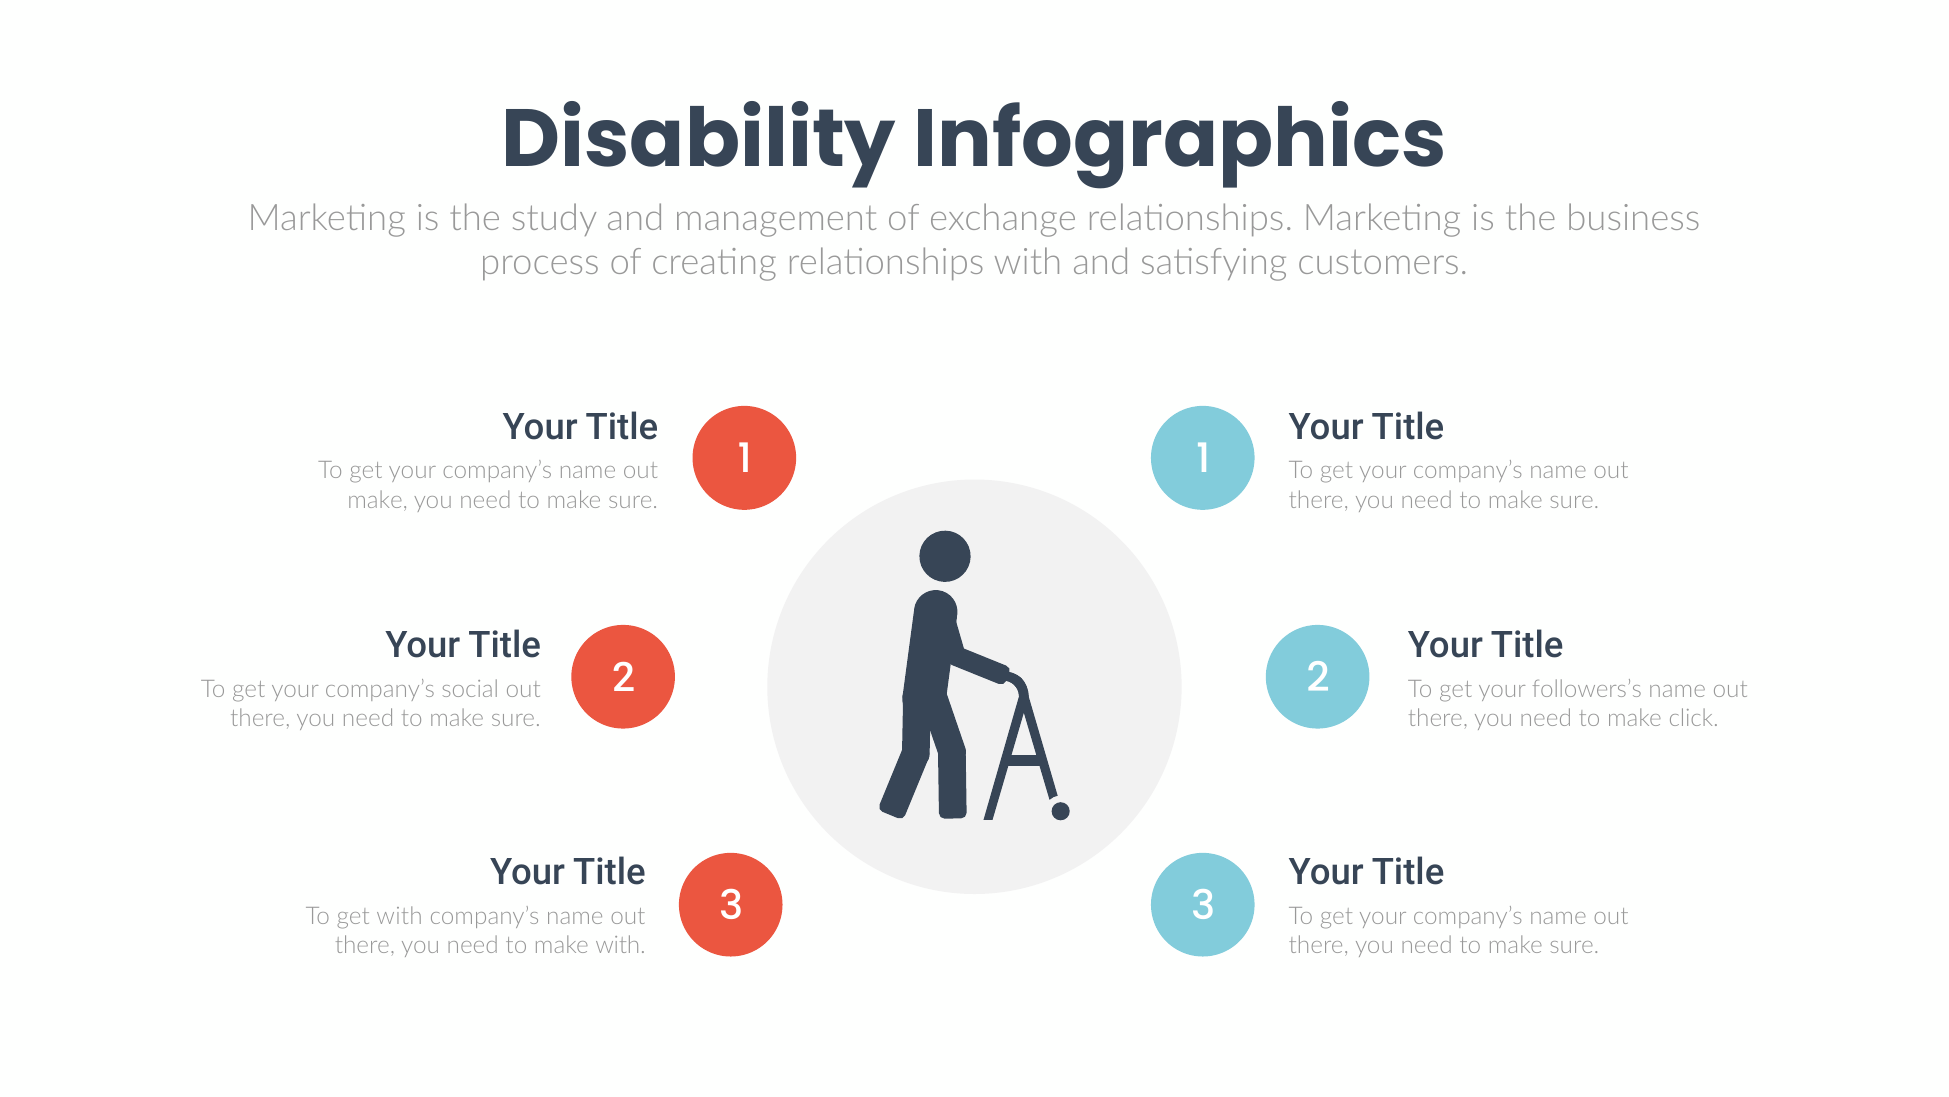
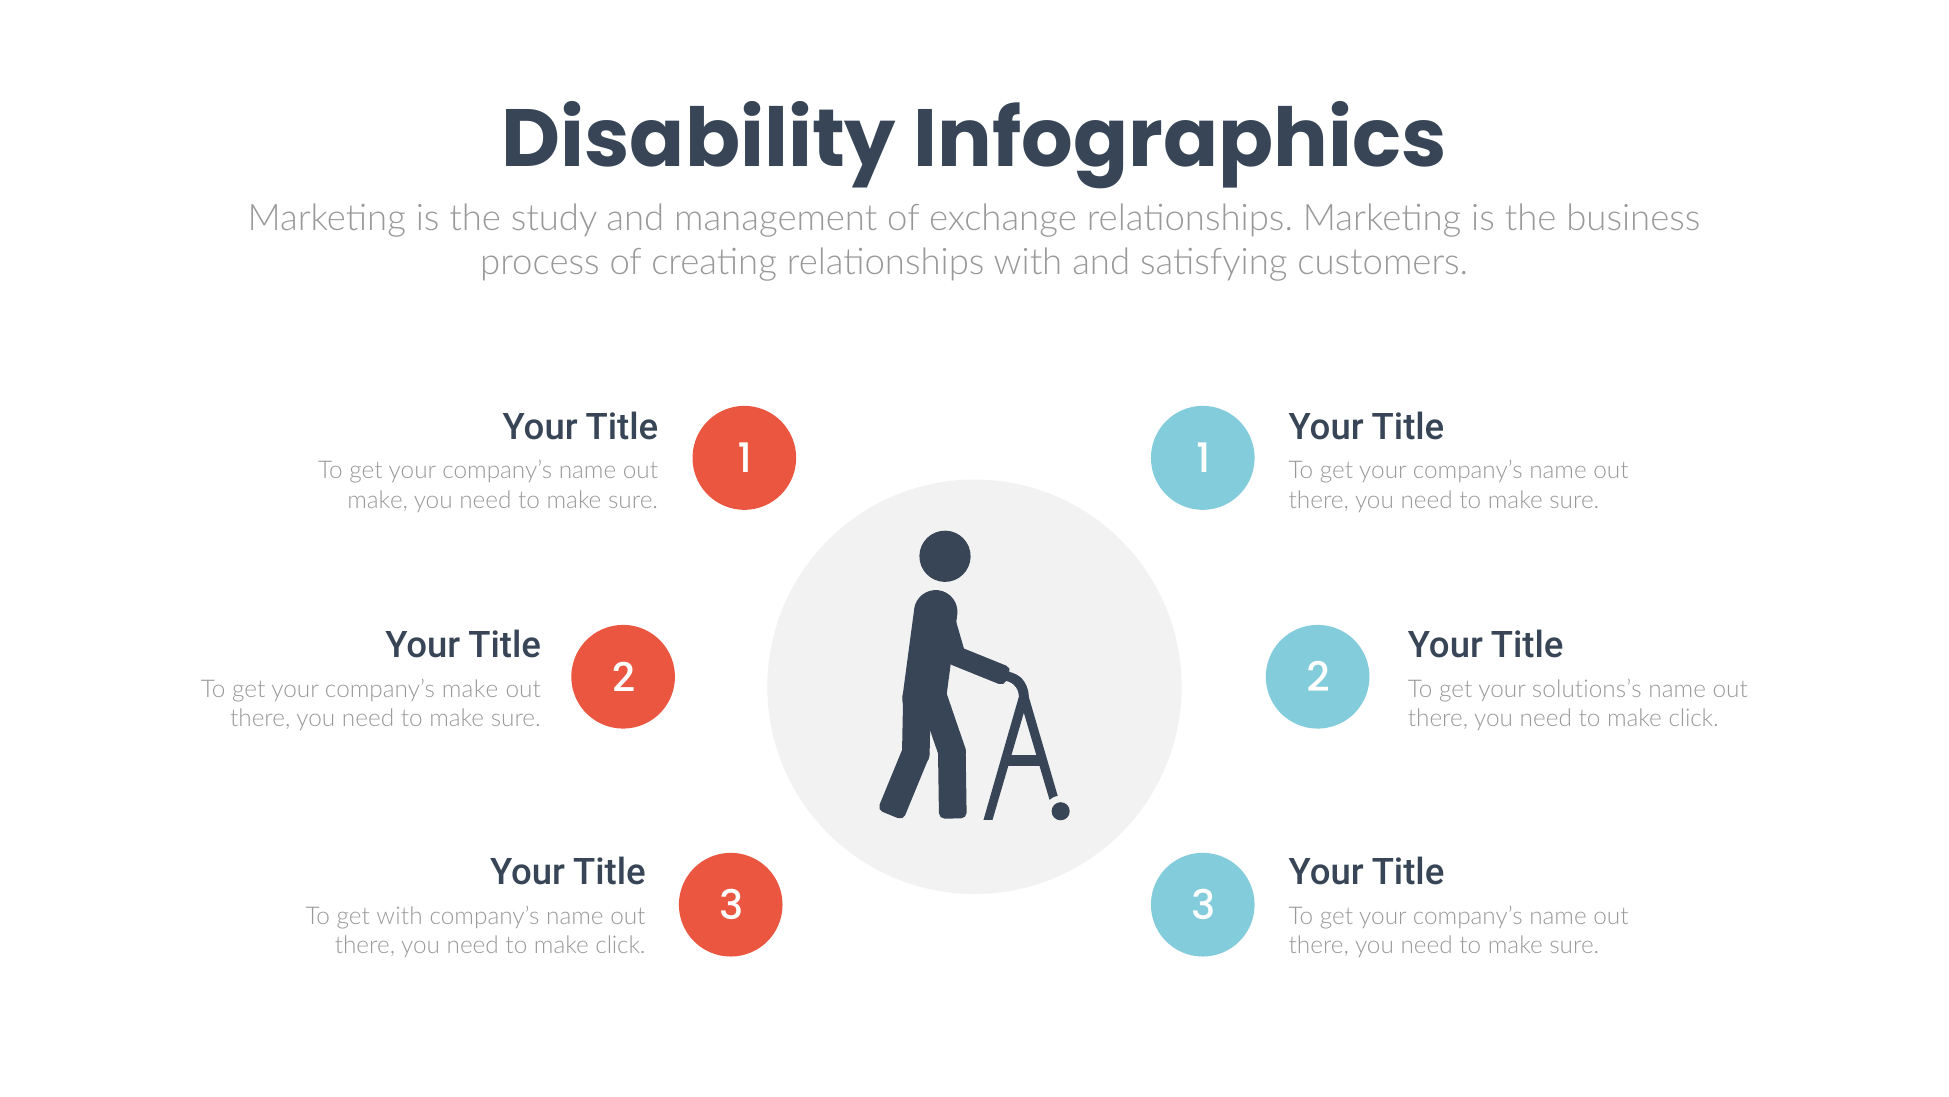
followers’s: followers’s -> solutions’s (1587, 689)
company’s social: social -> make (470, 689)
with: with -> click (621, 945)
